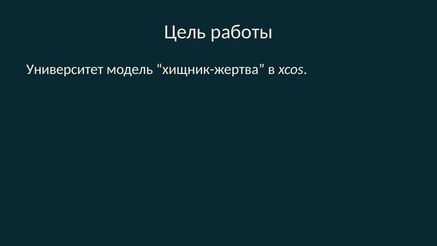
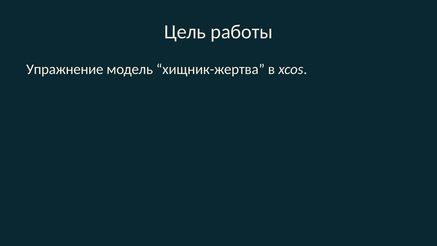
Университет: Университет -> Упражнение (65, 69)
